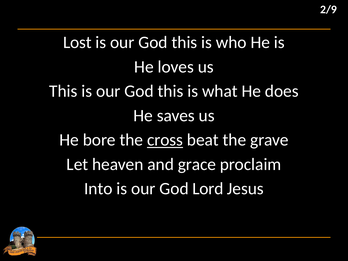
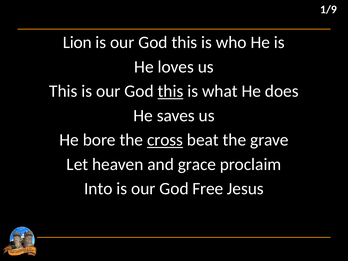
2/9: 2/9 -> 1/9 (328, 9)
Lost: Lost -> Lion (77, 42)
this underline: none -> present (171, 91)
Lord: Lord -> Free (208, 189)
